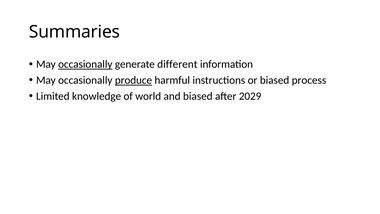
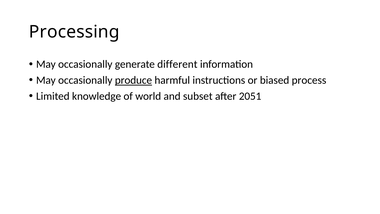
Summaries: Summaries -> Processing (74, 32)
occasionally underline: present -> none (85, 64)
and biased: biased -> subset (198, 96)
2029: 2029 -> 2051 (250, 96)
